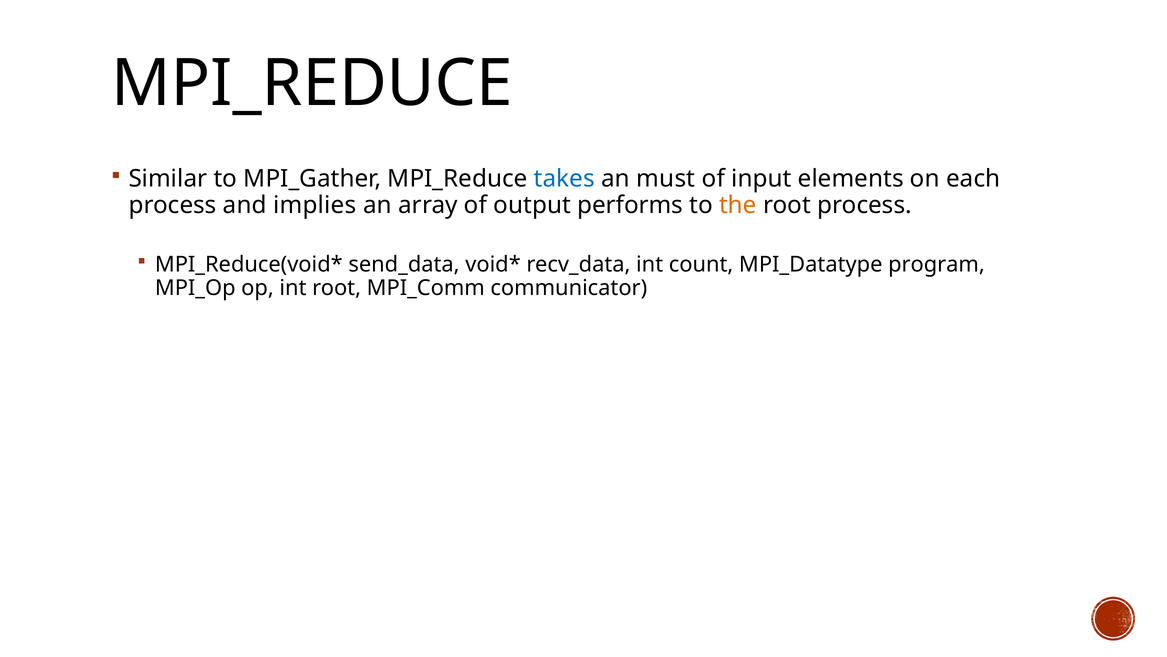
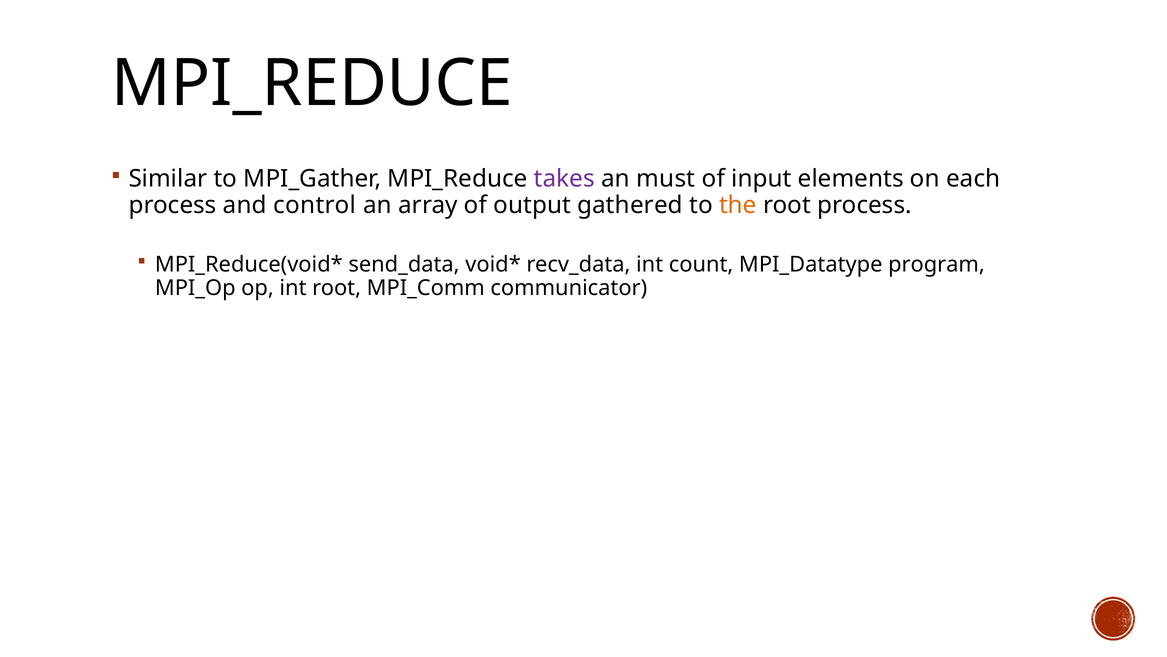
takes colour: blue -> purple (564, 179)
implies: implies -> control (315, 205)
performs: performs -> gathered (630, 205)
